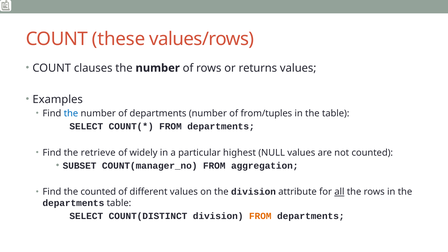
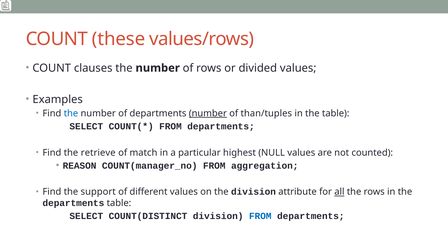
returns: returns -> divided (258, 68)
number underline: none -> present (208, 113)
from/tuples: from/tuples -> than/tuples (266, 113)
widely: widely -> match (143, 153)
SUBSET: SUBSET -> REASON (80, 166)
the counted: counted -> support (98, 192)
FROM colour: orange -> blue (260, 216)
